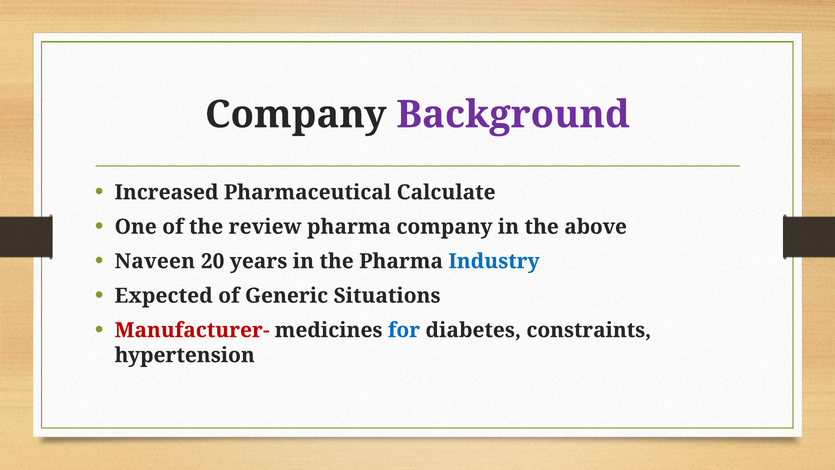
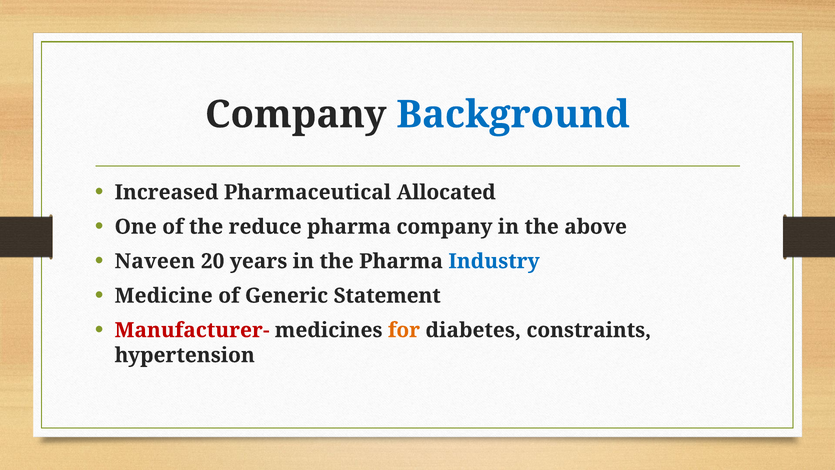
Background colour: purple -> blue (513, 115)
Calculate: Calculate -> Allocated (446, 192)
review: review -> reduce (265, 227)
Expected: Expected -> Medicine (164, 296)
Situations: Situations -> Statement (387, 296)
for colour: blue -> orange (404, 330)
